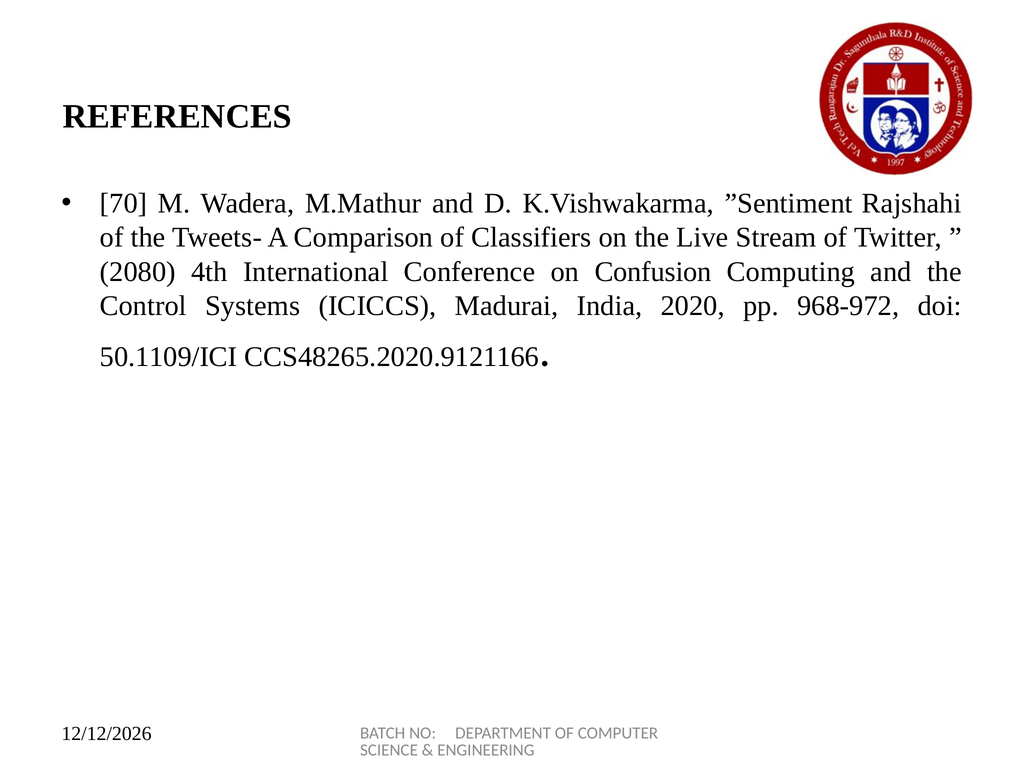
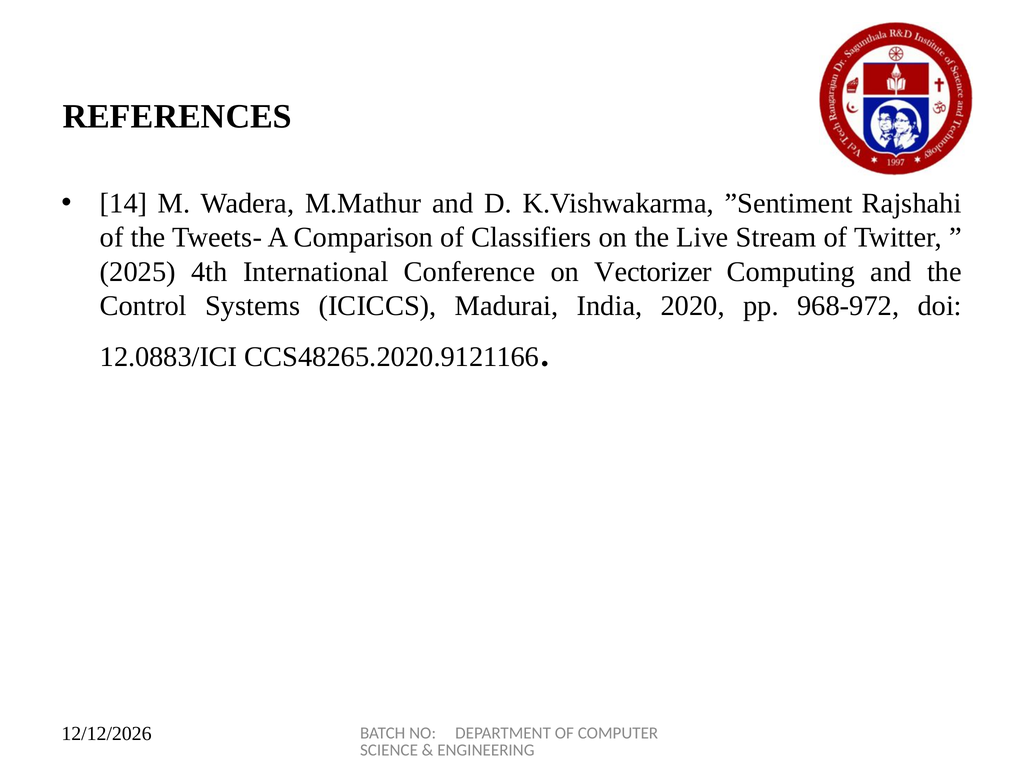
70: 70 -> 14 (124, 203)
2080: 2080 -> 2025 (138, 272)
Confusion: Confusion -> Vectorizer (653, 272)
50.1109/ICI: 50.1109/ICI -> 12.0883/ICI (169, 357)
